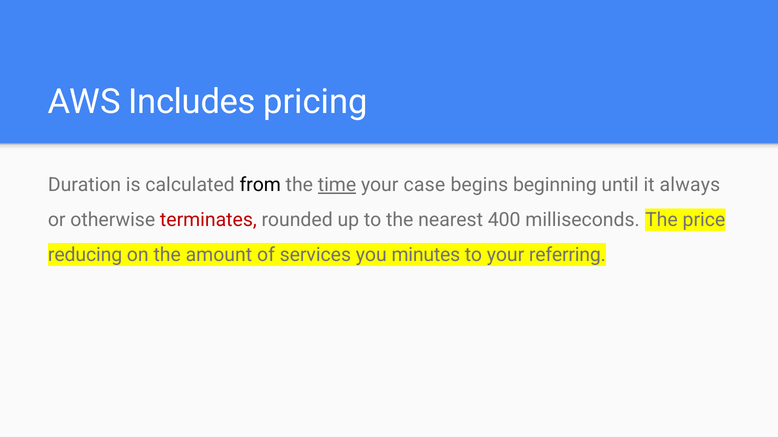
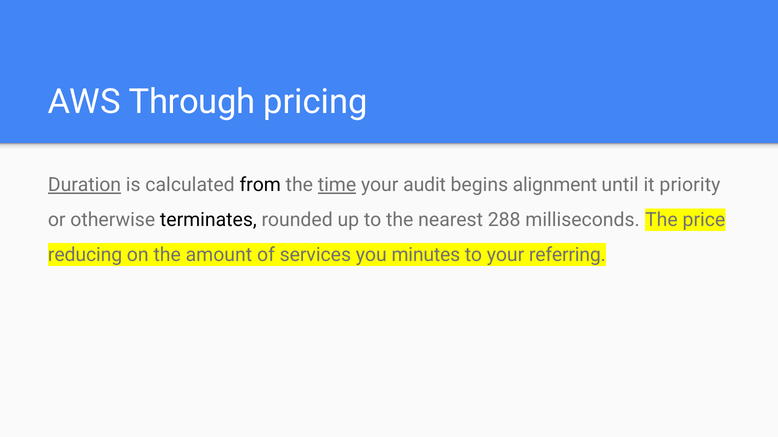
Includes: Includes -> Through (192, 102)
Duration underline: none -> present (85, 185)
case: case -> audit (425, 185)
beginning: beginning -> alignment (555, 185)
always: always -> priority (690, 185)
terminates colour: red -> black (208, 220)
400: 400 -> 288 (504, 220)
